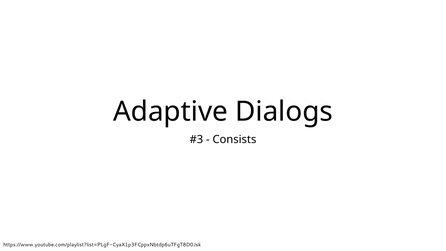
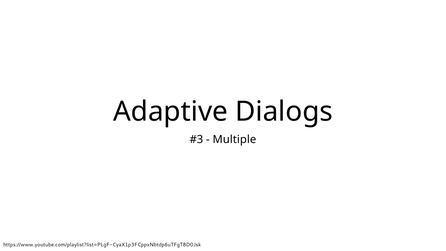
Consists: Consists -> Multiple (234, 139)
